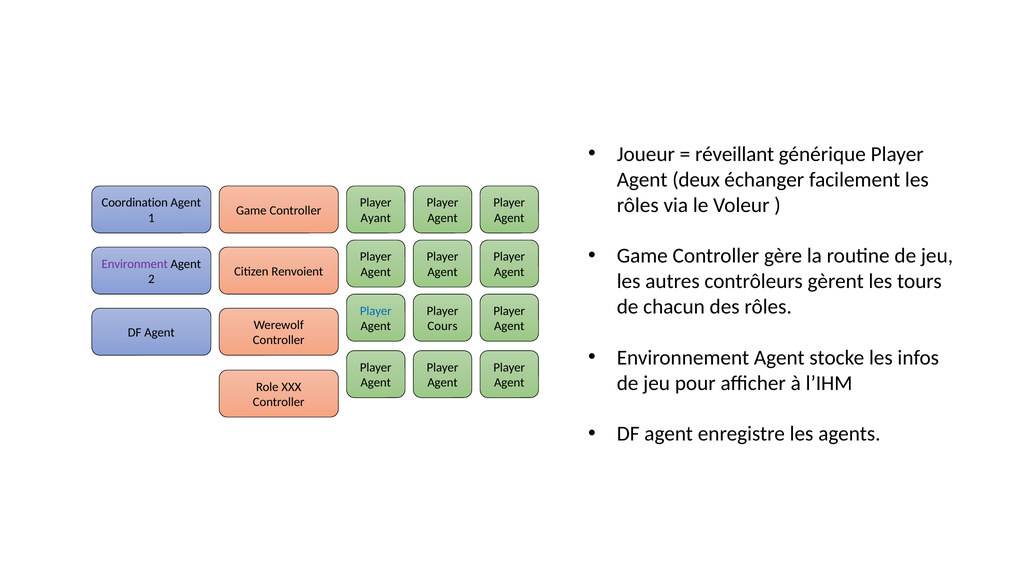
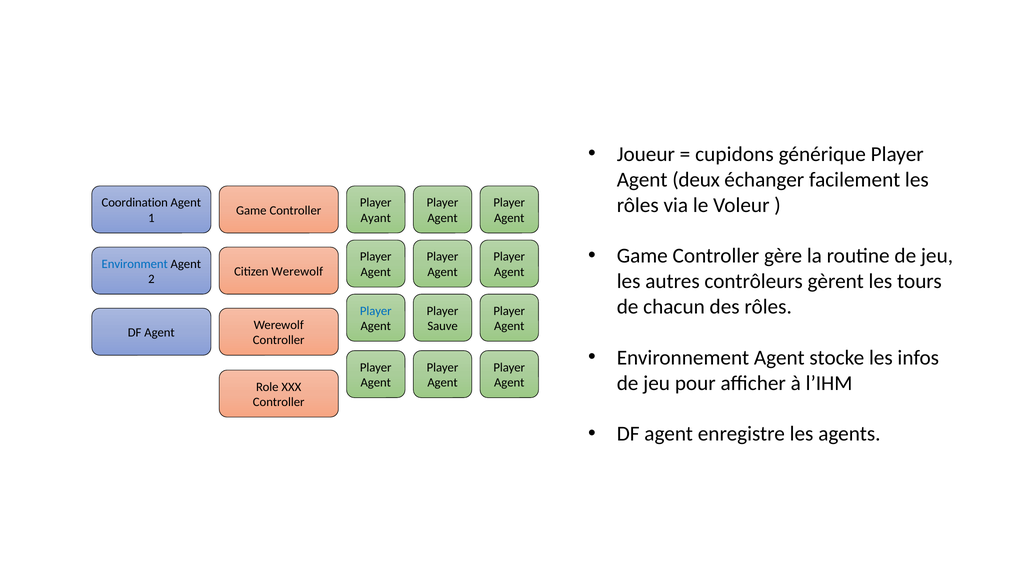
réveillant: réveillant -> cupidons (734, 154)
Environment colour: purple -> blue (135, 264)
Citizen Renvoient: Renvoient -> Werewolf (297, 272)
Cours: Cours -> Sauve (443, 327)
